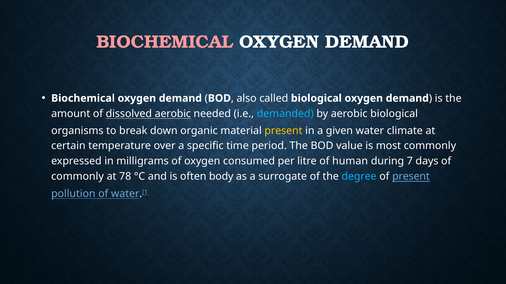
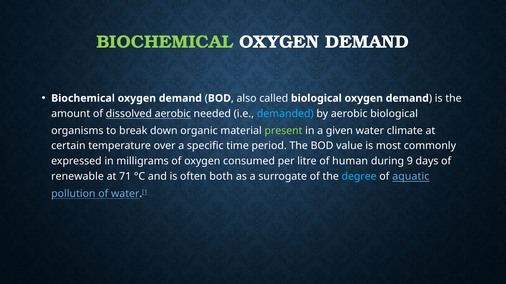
BIOCHEMICAL colour: pink -> light green (165, 42)
present colour: yellow -> light green (283, 131)
7: 7 -> 9 (410, 161)
commonly: commonly -> renewable (78, 177)
78: 78 -> 71 (125, 177)
body: body -> both (221, 177)
of present: present -> aquatic (411, 177)
